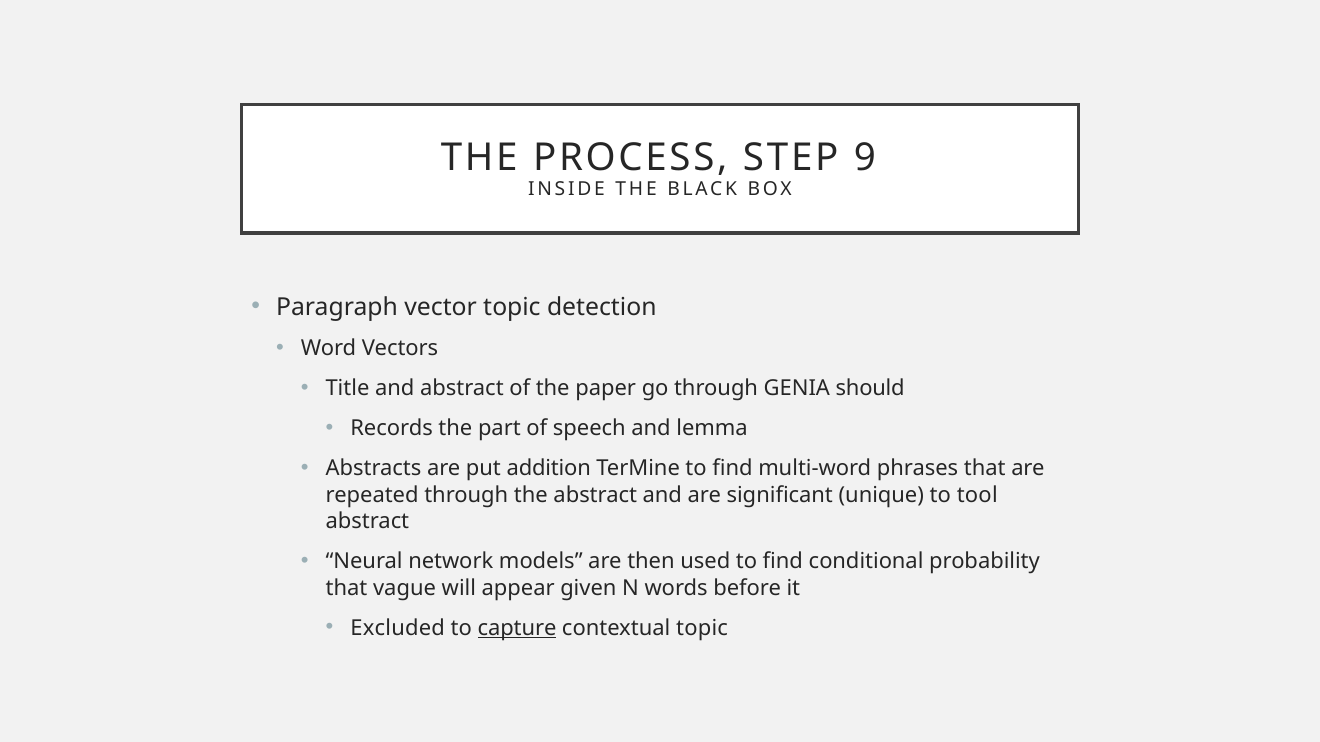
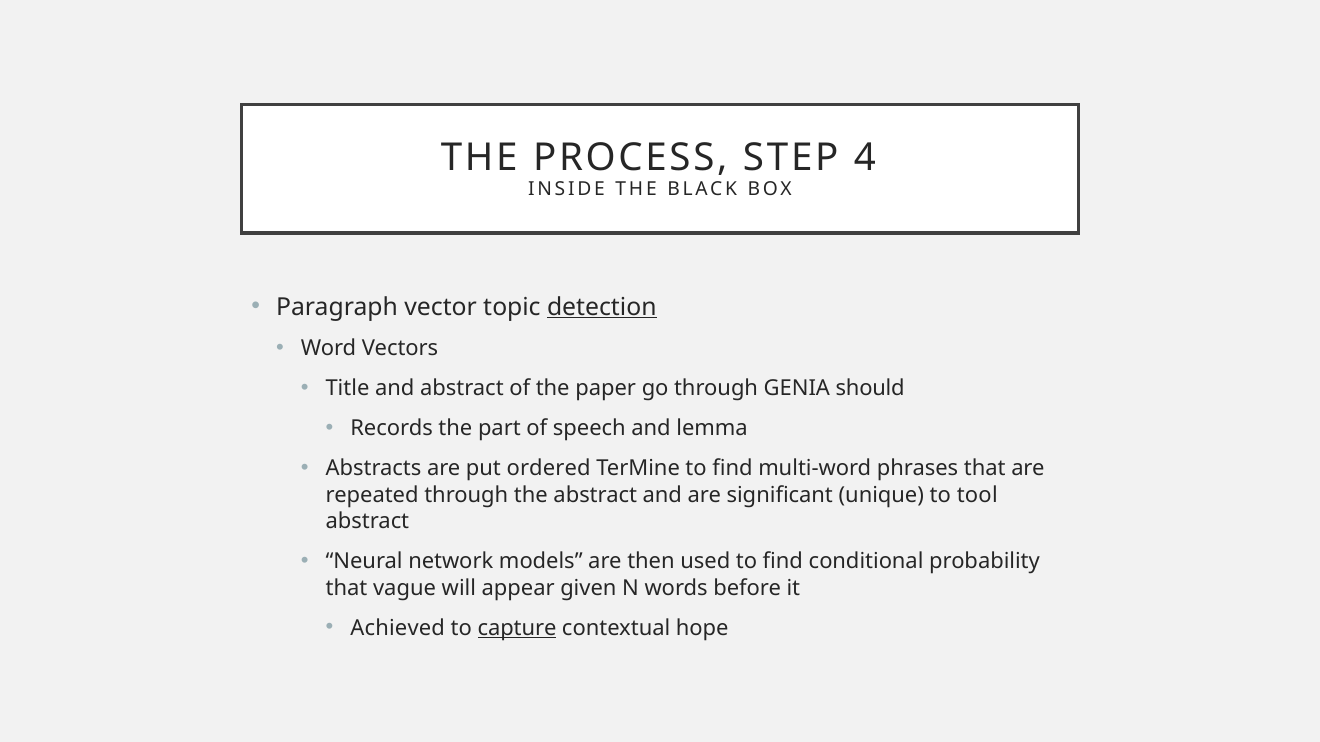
9: 9 -> 4 (865, 158)
detection underline: none -> present (602, 307)
addition: addition -> ordered (549, 469)
Excluded: Excluded -> Achieved (398, 628)
contextual topic: topic -> hope (702, 628)
